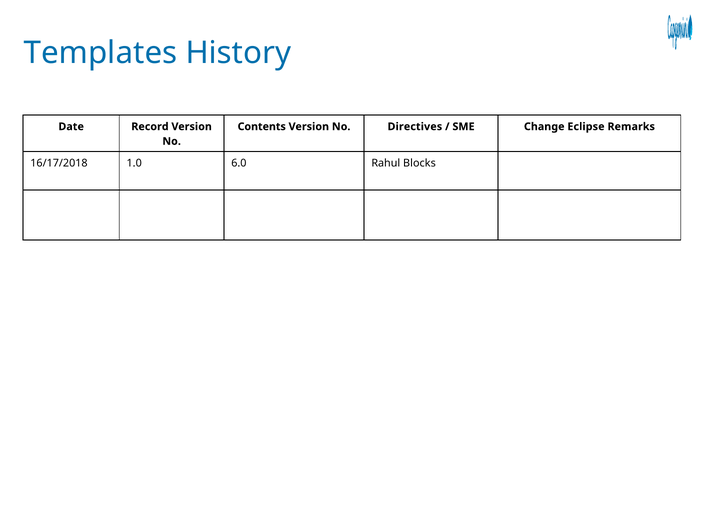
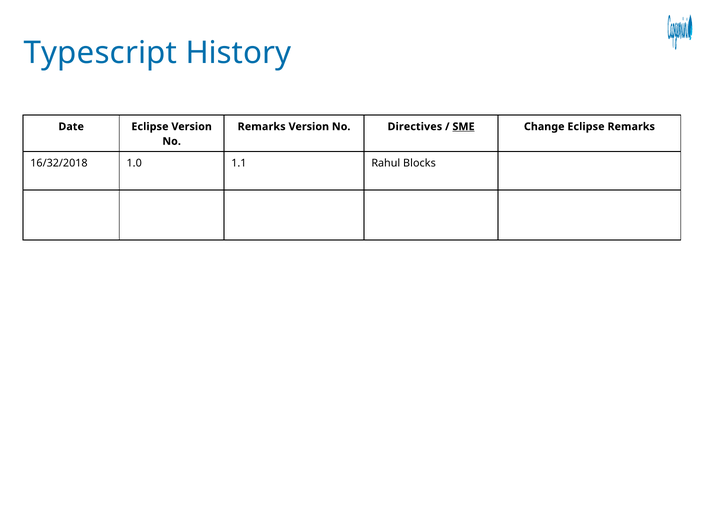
Templates: Templates -> Typescript (100, 53)
Date Record: Record -> Eclipse (150, 127)
Contents: Contents -> Remarks (262, 127)
SME underline: none -> present (464, 127)
16/17/2018: 16/17/2018 -> 16/32/2018 (59, 163)
6.0: 6.0 -> 1.1 (239, 163)
